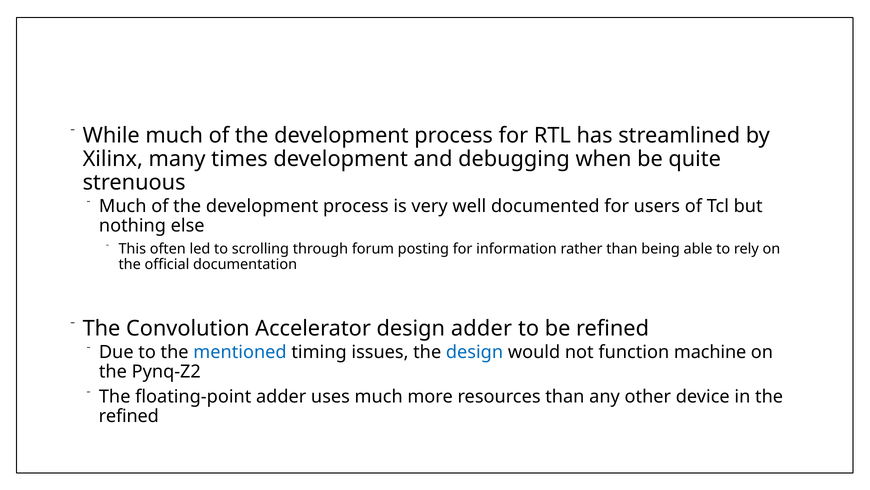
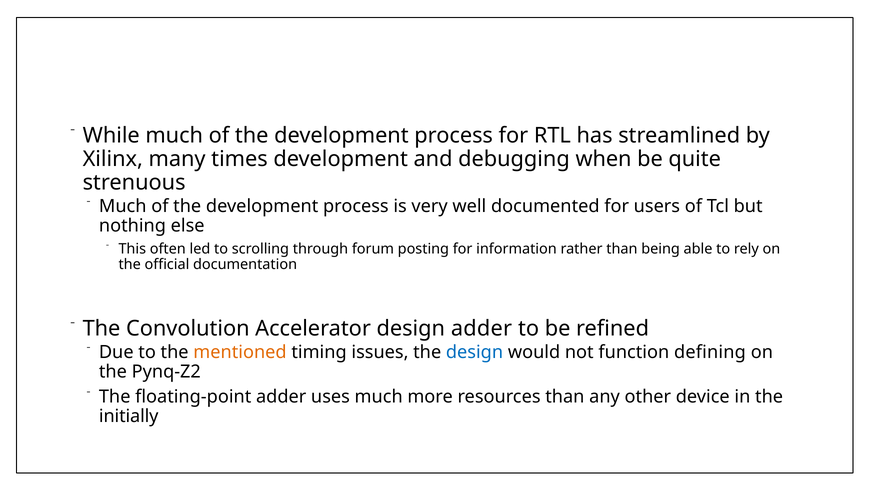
mentioned colour: blue -> orange (240, 352)
machine: machine -> defining (710, 352)
refined: refined -> initially (129, 416)
